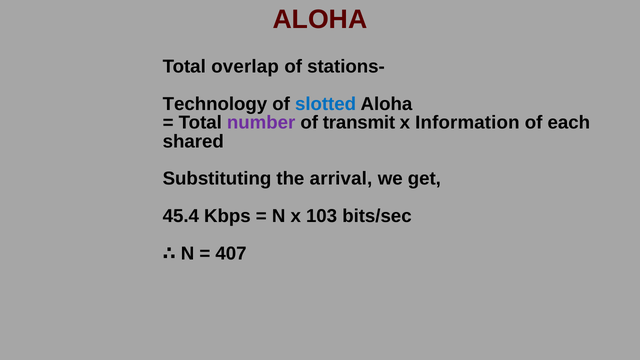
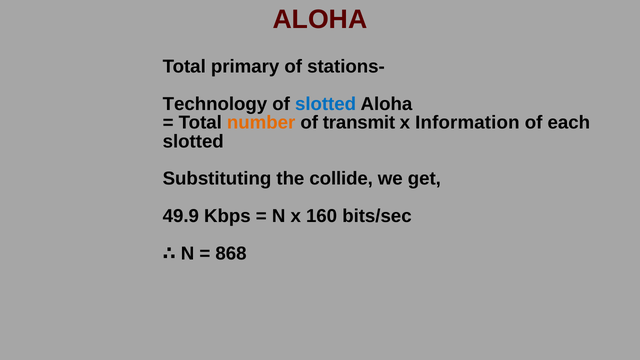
overlap: overlap -> primary (245, 67)
number colour: purple -> orange (261, 123)
shared: shared -> slotted (193, 141)
arrival: arrival -> collide (341, 179)
45.4: 45.4 -> 49.9 (181, 216)
103: 103 -> 160 (322, 216)
407: 407 -> 868 (231, 253)
